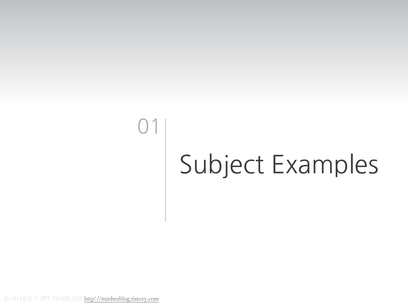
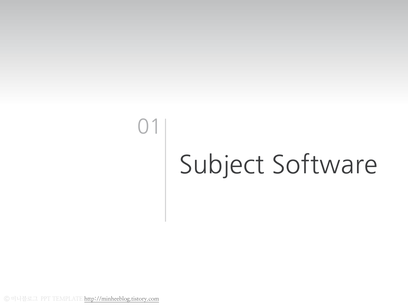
Examples: Examples -> Software (325, 165)
